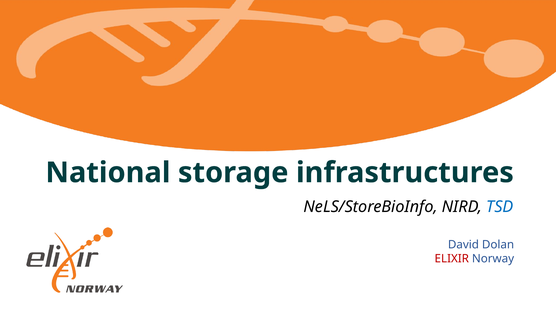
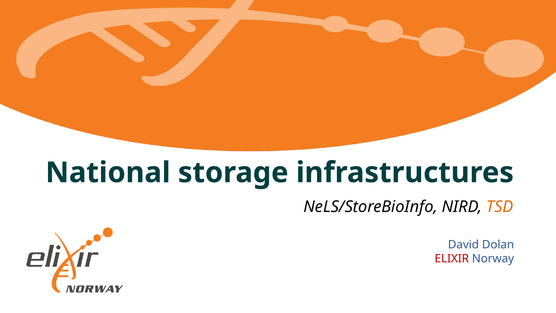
TSD colour: blue -> orange (500, 207)
